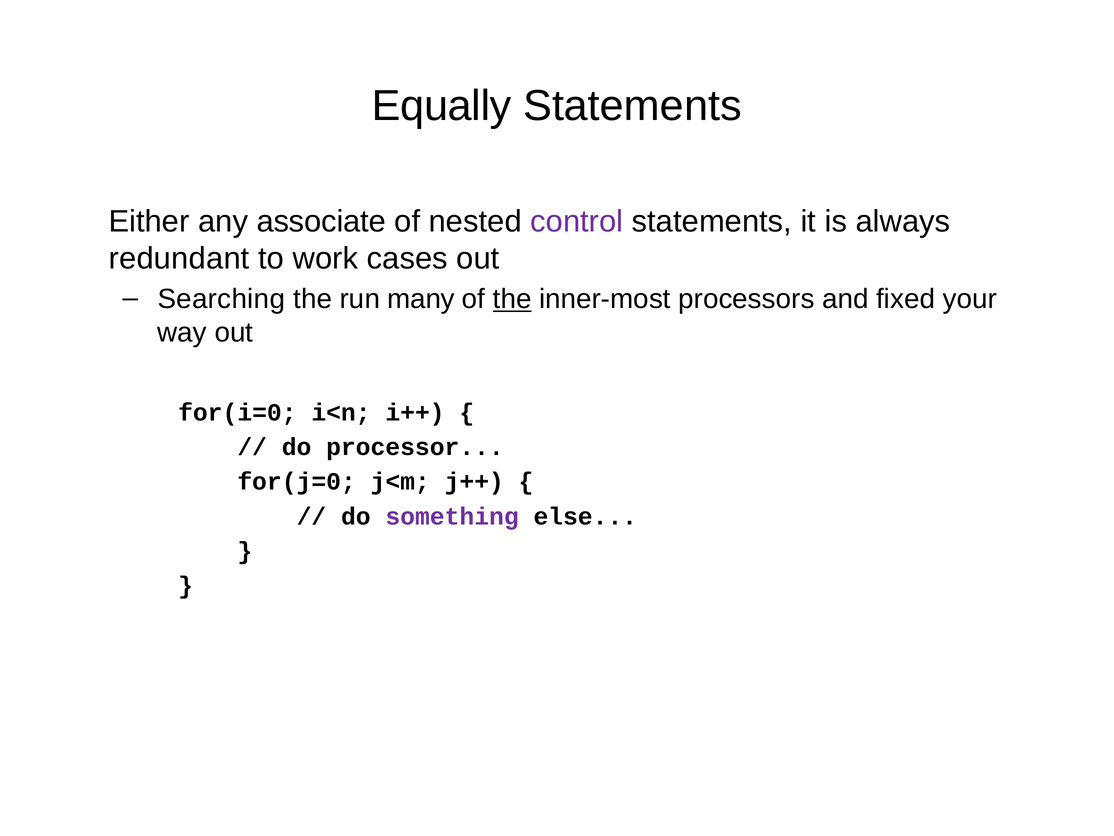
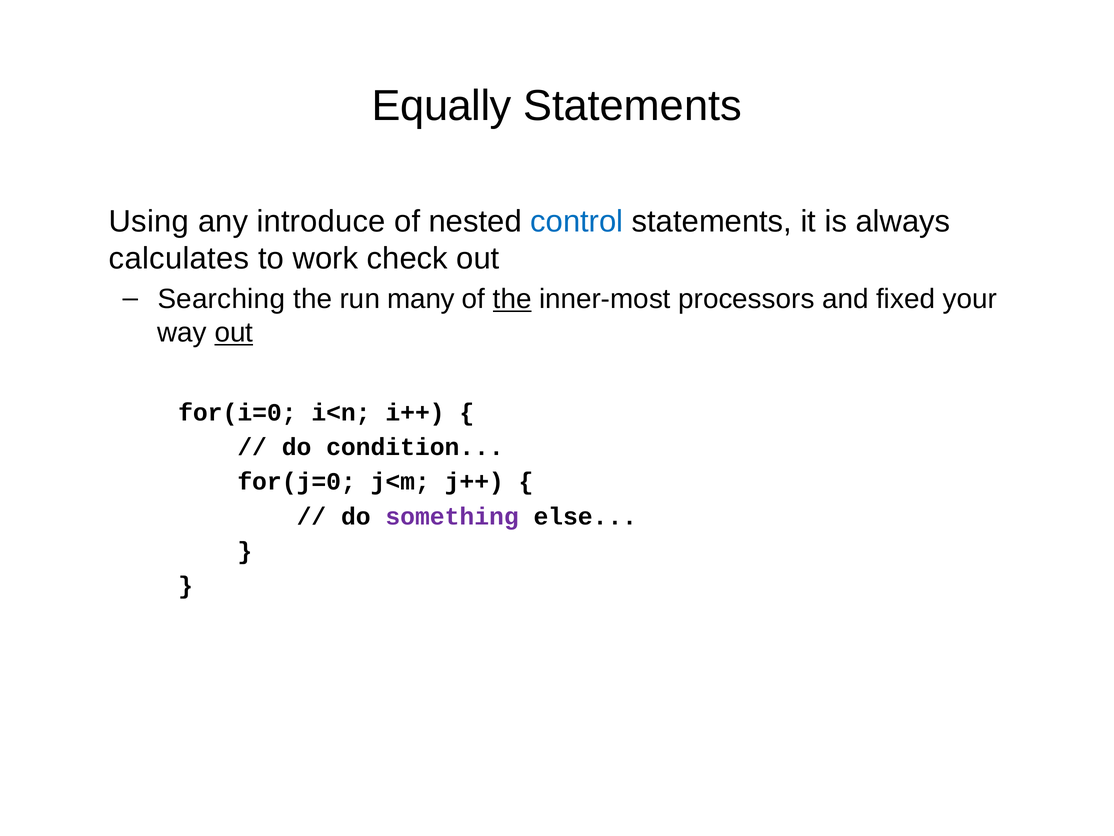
Either: Either -> Using (149, 221)
associate: associate -> introduce (321, 221)
control colour: purple -> blue (577, 221)
redundant: redundant -> calculates (179, 258)
cases: cases -> check (407, 258)
out underline: none -> present (234, 332)
processor: processor -> condition (415, 447)
